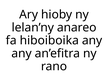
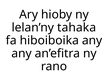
anareo: anareo -> tahaka (77, 27)
